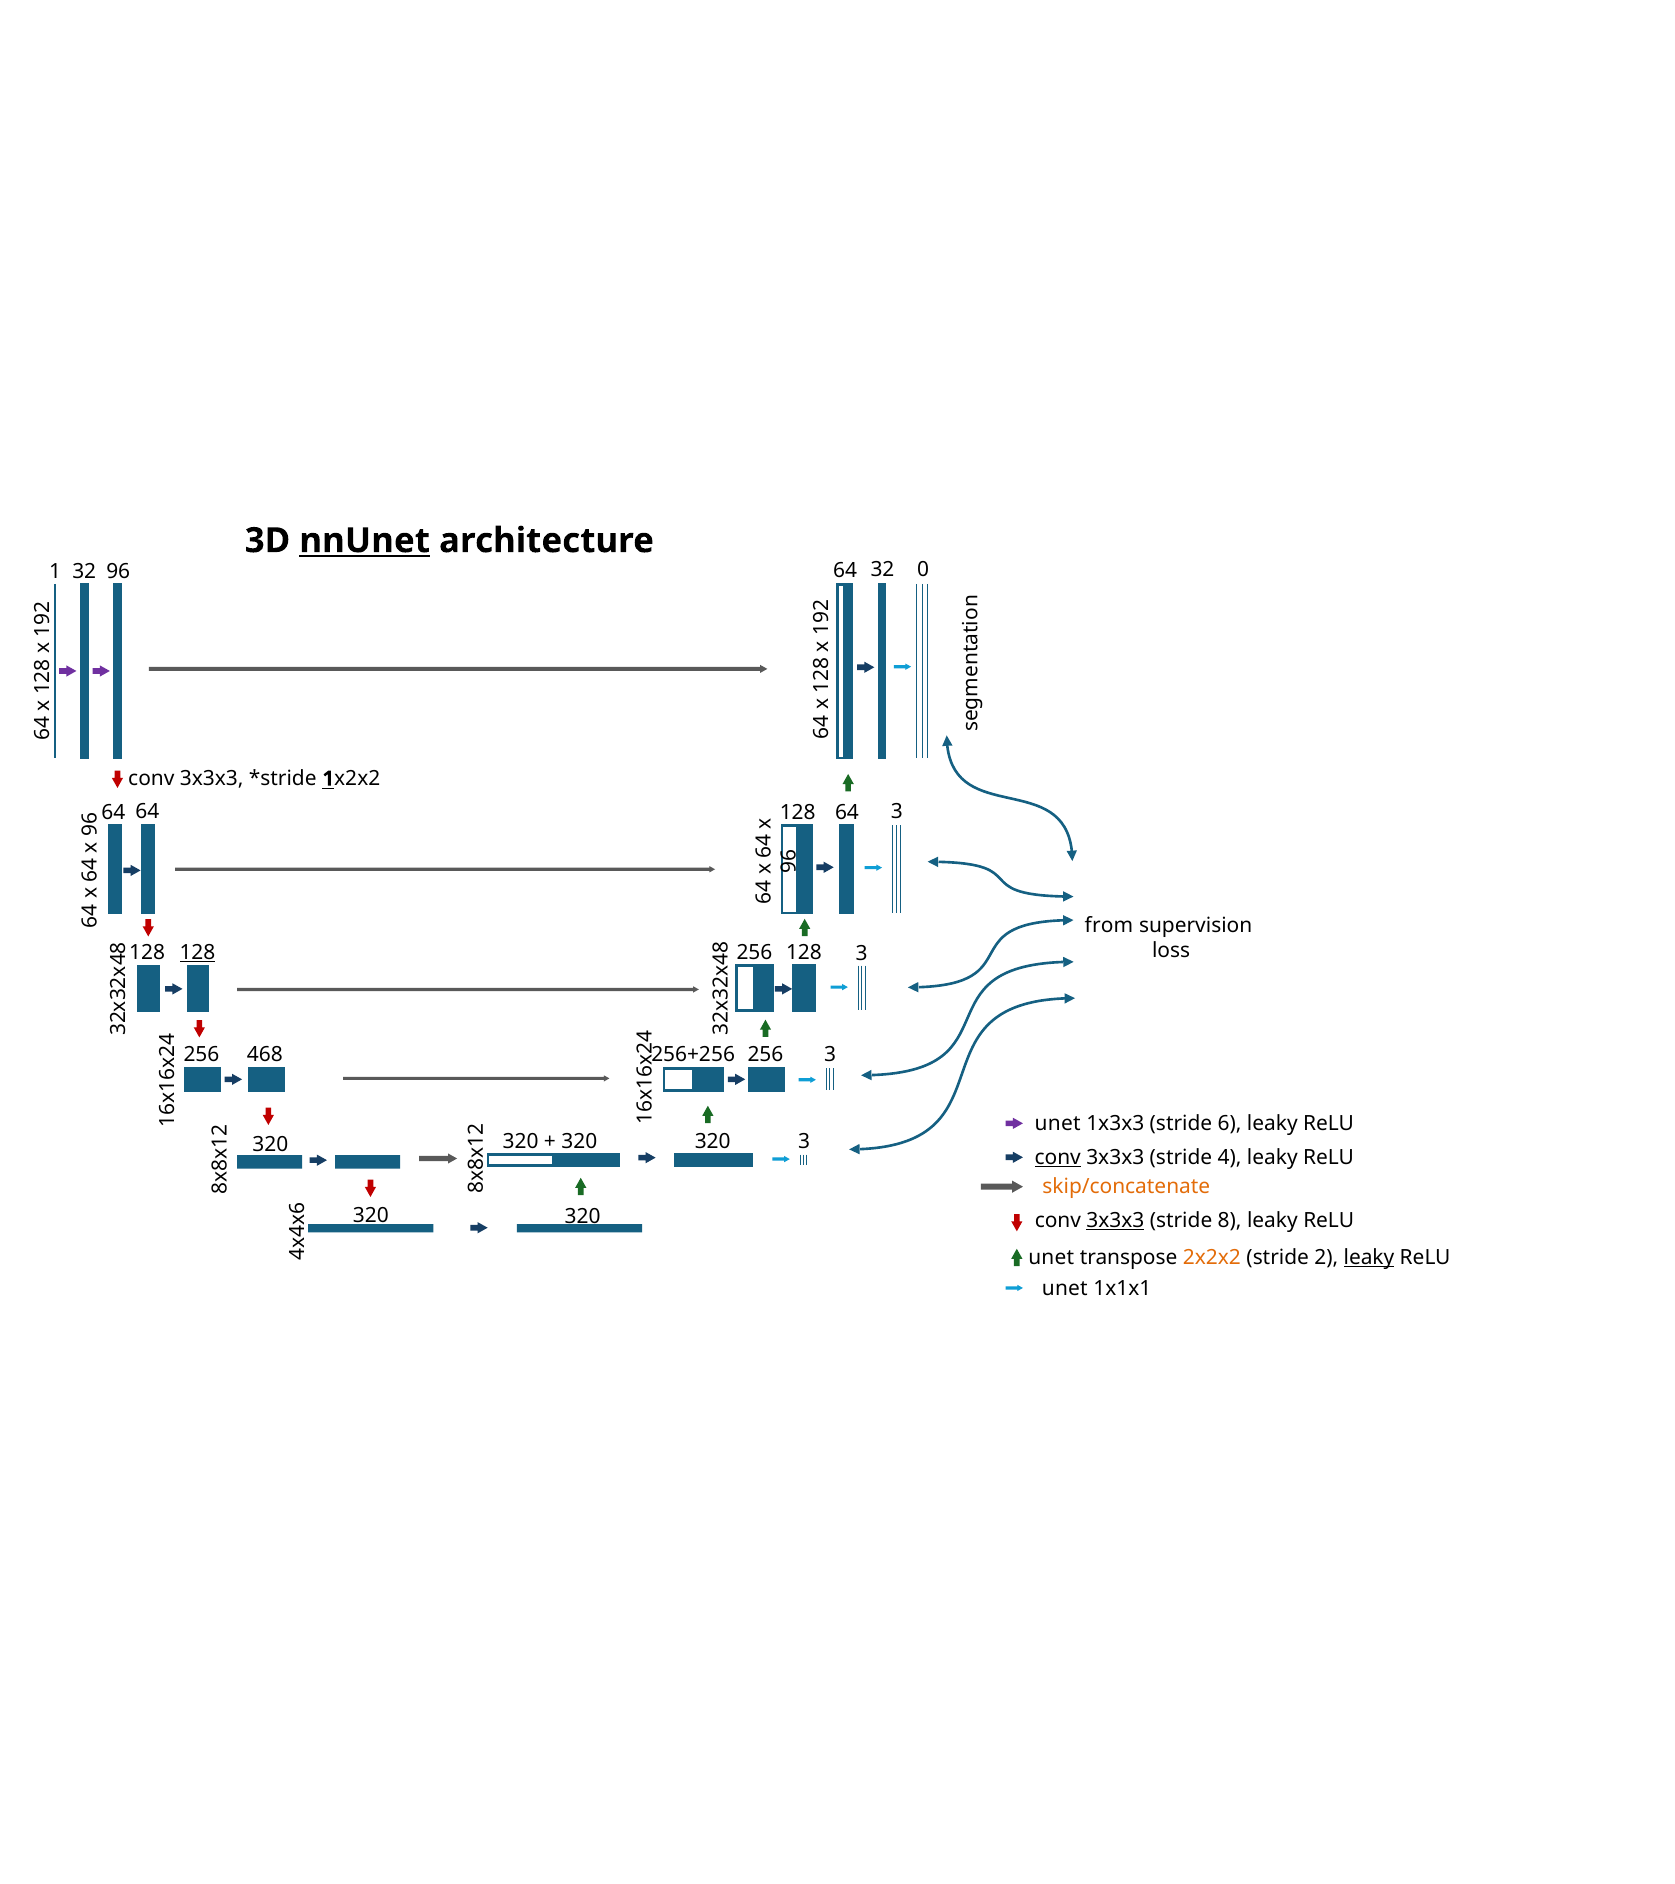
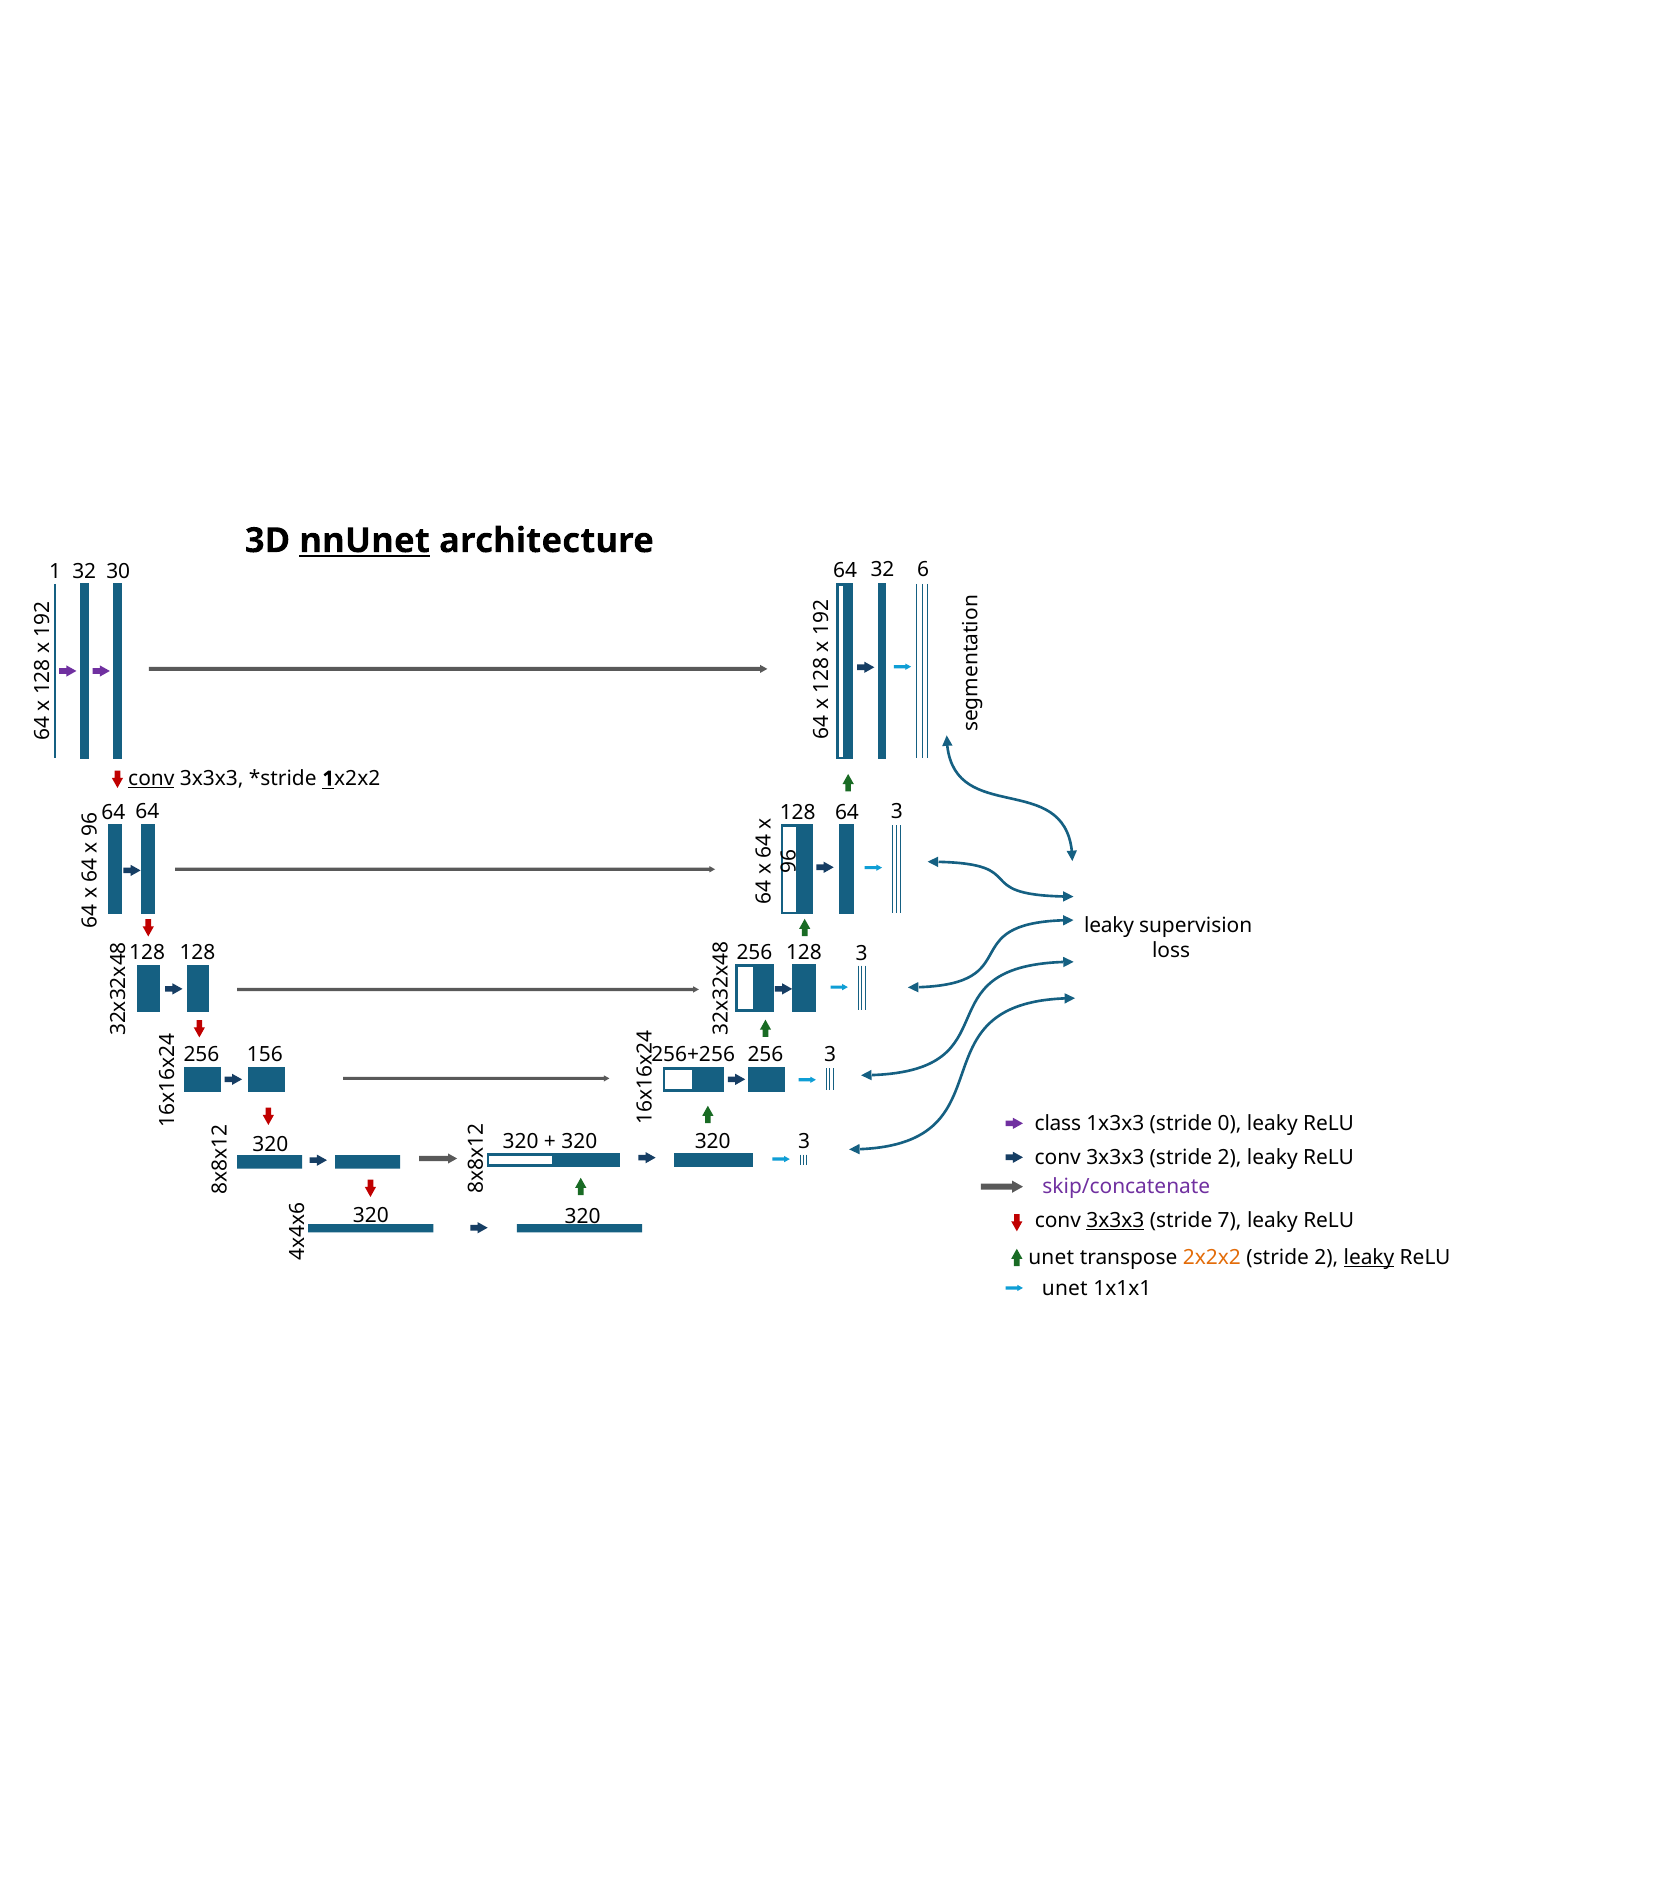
64 0: 0 -> 6 (923, 570)
96: 96 -> 30 (118, 572)
conv underline: none -> present (151, 779)
from: from -> leaky (1109, 926)
128 underline: present -> none (197, 953)
468: 468 -> 156 (265, 1055)
unet: unet -> class (1058, 1124)
stride 6: 6 -> 0 (1230, 1124)
conv underline: present -> none (1058, 1158)
3x3x3 stride 4: 4 -> 2 (1230, 1158)
skip/concatenate colour: orange -> purple (1126, 1187)
stride 8: 8 -> 7 (1230, 1221)
